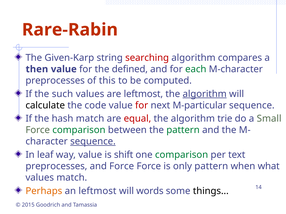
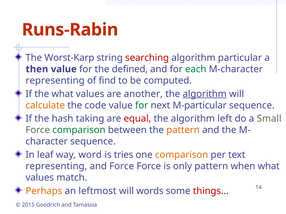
Rare-Rabin: Rare-Rabin -> Runs-Rabin (70, 30)
Given-Karp: Given-Karp -> Worst-Karp (69, 58)
compares: compares -> particular (240, 58)
preprocesses: preprocesses -> representing (55, 81)
this: this -> find (107, 81)
the such: such -> what (63, 94)
are leftmost: leftmost -> another (143, 94)
calculate colour: black -> orange (45, 106)
for colour: red -> green (142, 106)
hash match: match -> taking (90, 119)
trie: trie -> left (225, 119)
pattern colour: green -> orange (183, 130)
sequence underline: present -> none (93, 142)
way value: value -> word (90, 155)
shift: shift -> tries (124, 155)
comparison colour: green -> orange (182, 155)
preprocesses: preprocesses -> representing (56, 167)
things colour: black -> red (211, 191)
